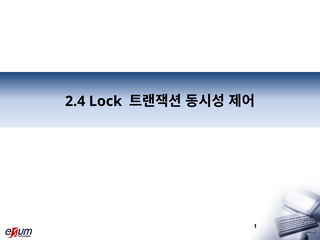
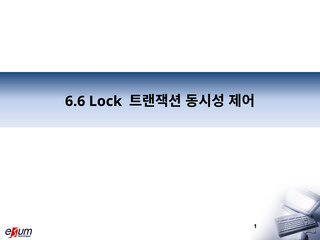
2.4: 2.4 -> 6.6 (75, 101)
